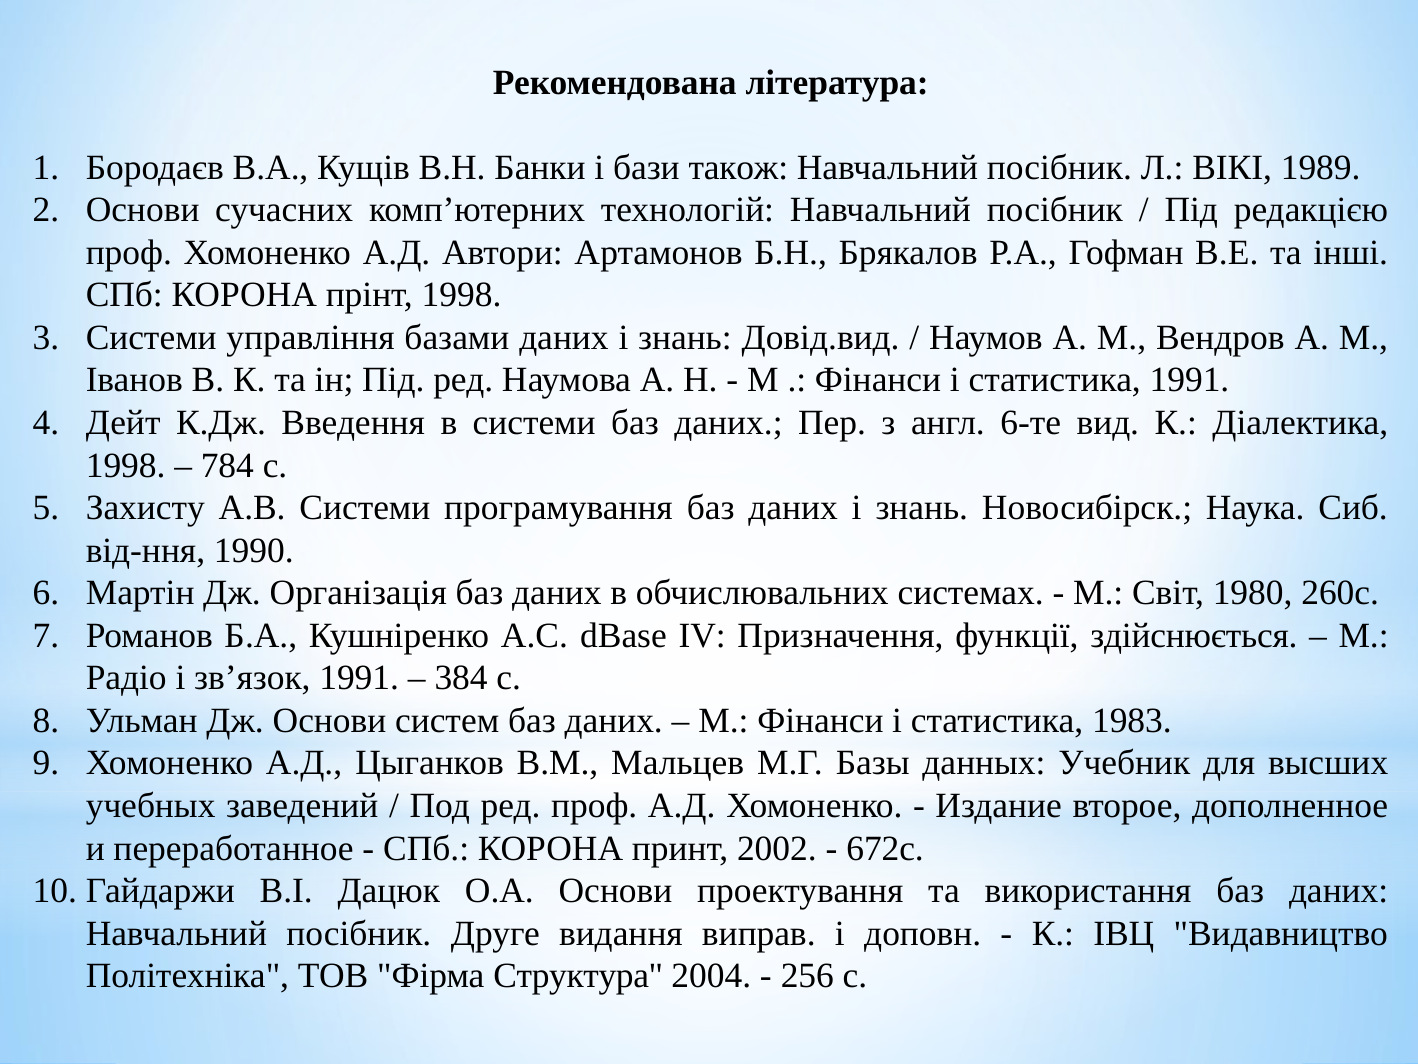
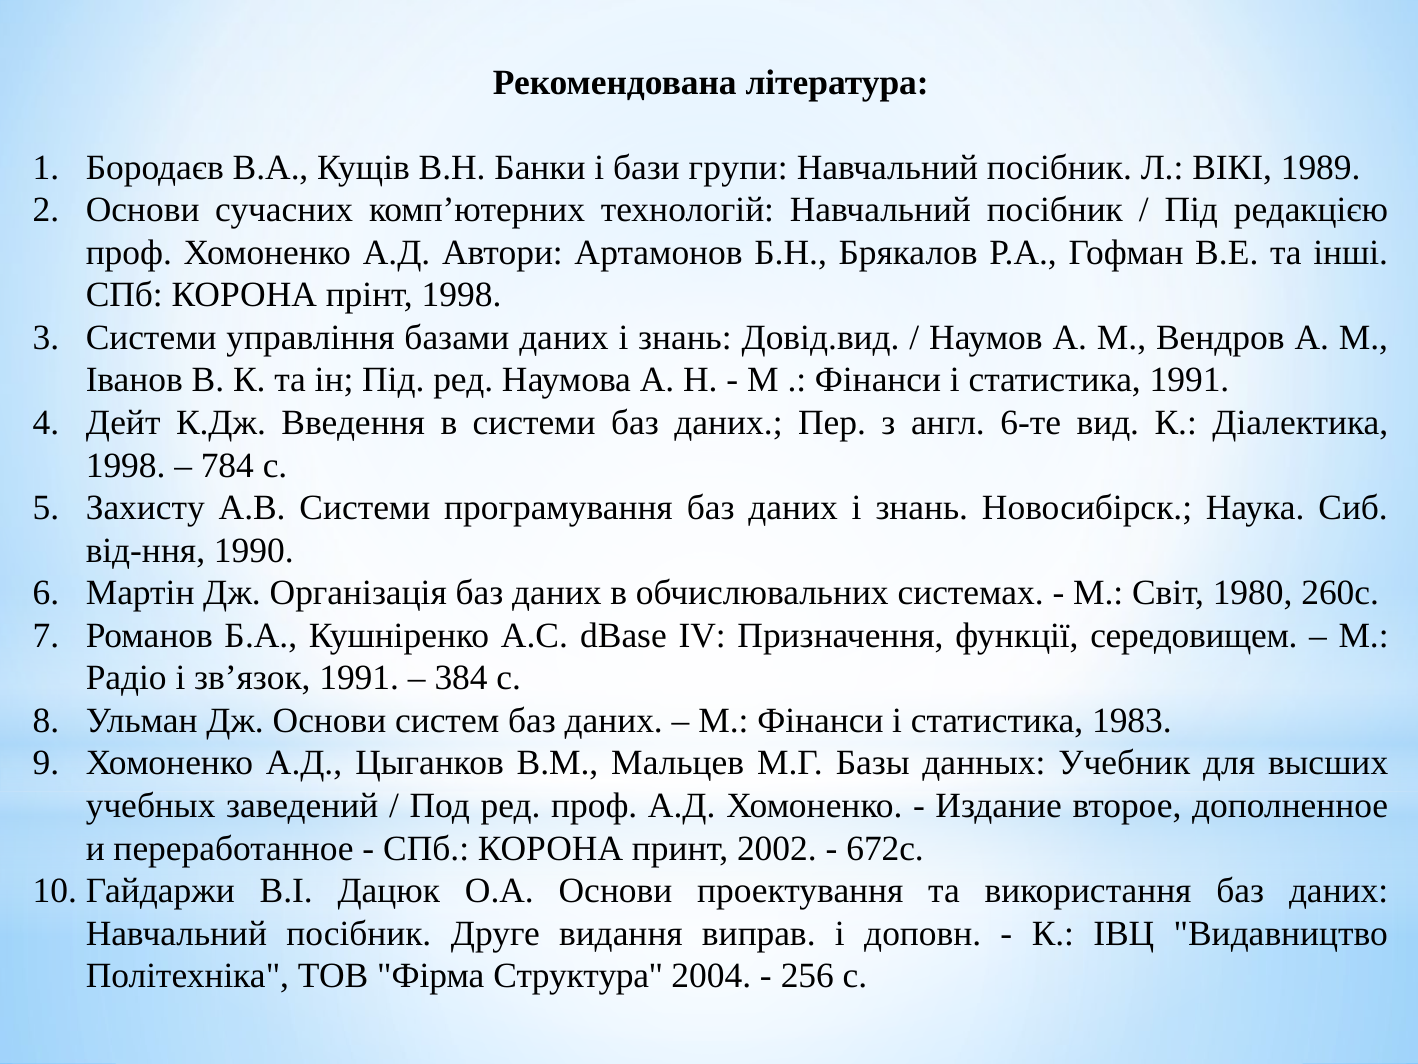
також: також -> групи (738, 167)
здійснюється: здійснюється -> середовищем (1194, 635)
